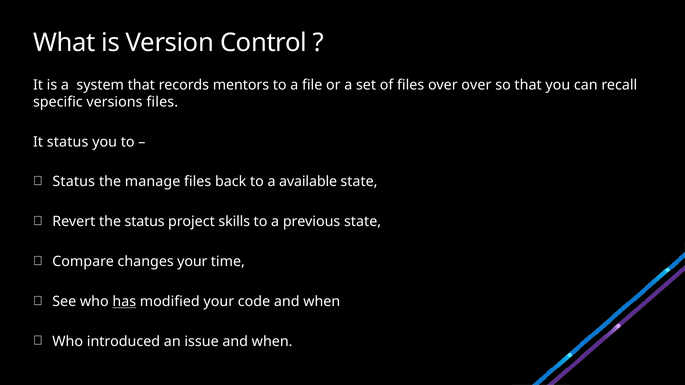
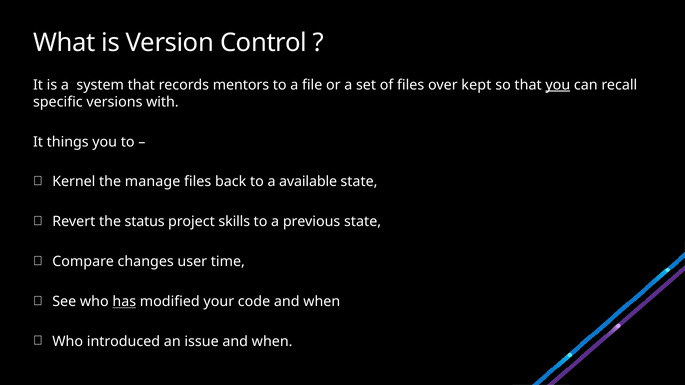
over over: over -> kept (476, 85)
you underline: none -> present (558, 85)
versions files: files -> with (162, 102)
It status: status -> things (68, 142)
Status: Status -> Kernel (74, 182)
changes your: your -> user (192, 262)
